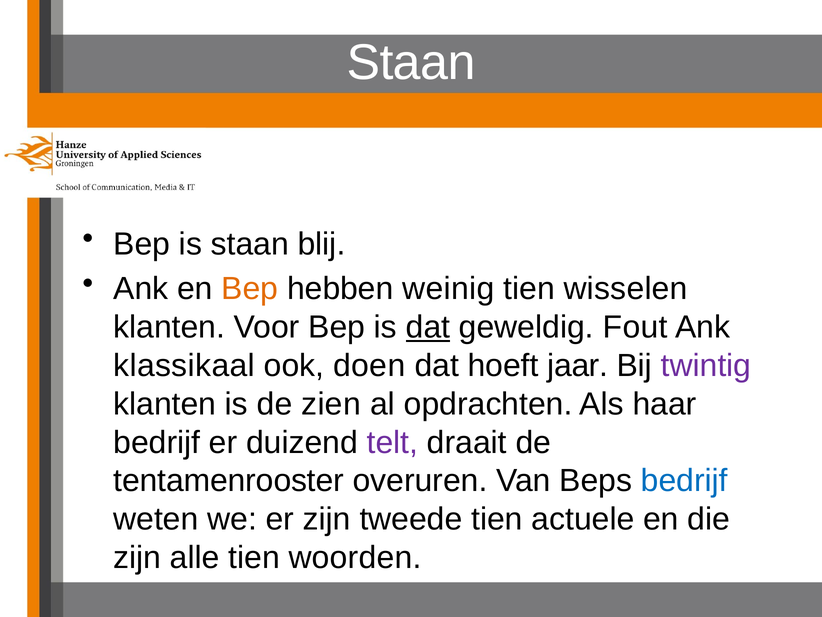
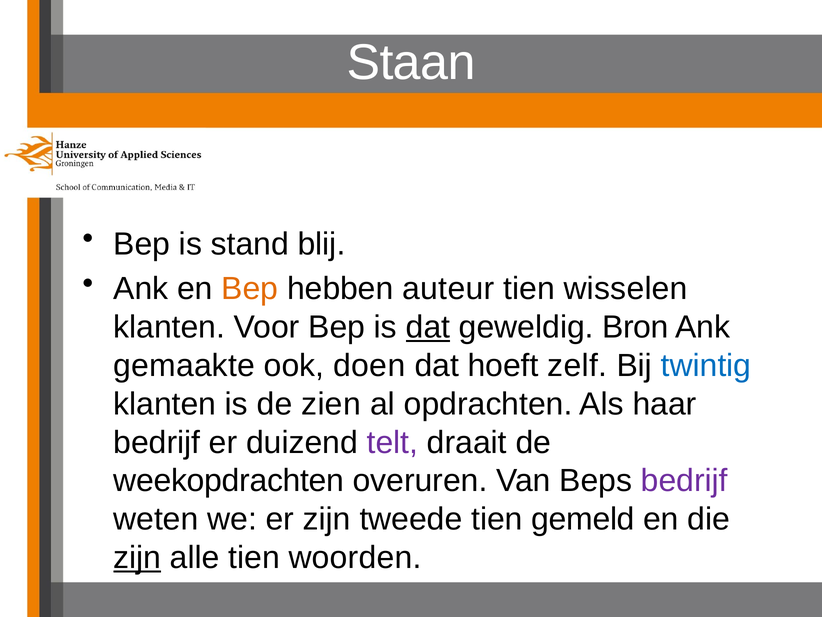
is staan: staan -> stand (250, 244)
weinig: weinig -> auteur (448, 289)
Fout: Fout -> Bron (635, 327)
klassikaal: klassikaal -> gemaakte (184, 365)
jaar: jaar -> zelf (577, 365)
twintig colour: purple -> blue (706, 365)
tentamenrooster: tentamenrooster -> weekopdrachten (229, 481)
bedrijf colour: blue -> purple (684, 481)
actuele: actuele -> gemeld (583, 519)
zijn underline: none -> present (137, 557)
